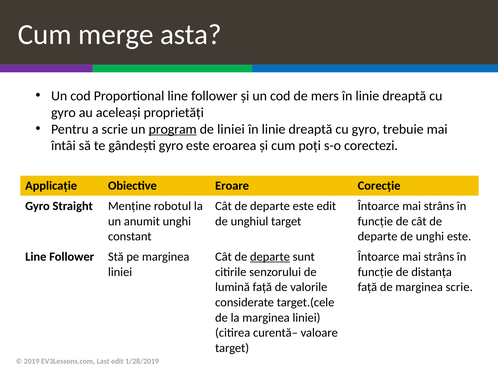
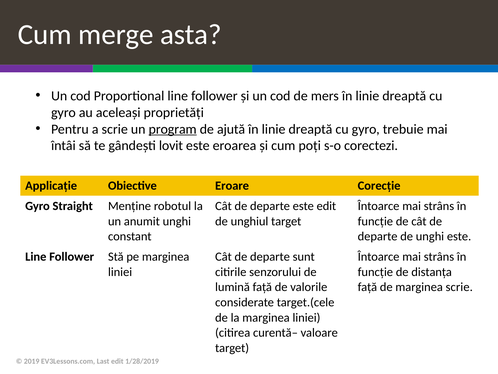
de liniei: liniei -> ajută (231, 129)
gândești gyro: gyro -> lovit (171, 146)
departe underline: present -> none (270, 256)
